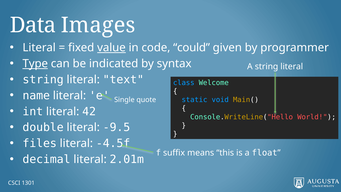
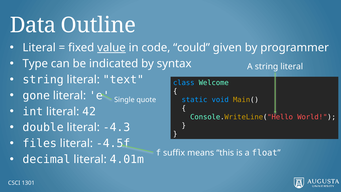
Images: Images -> Outline (98, 25)
Type underline: present -> none (35, 64)
name: name -> gone (36, 96)
-9.5: -9.5 -> -4.3 (116, 127)
2.01m: 2.01m -> 4.01m (127, 159)
